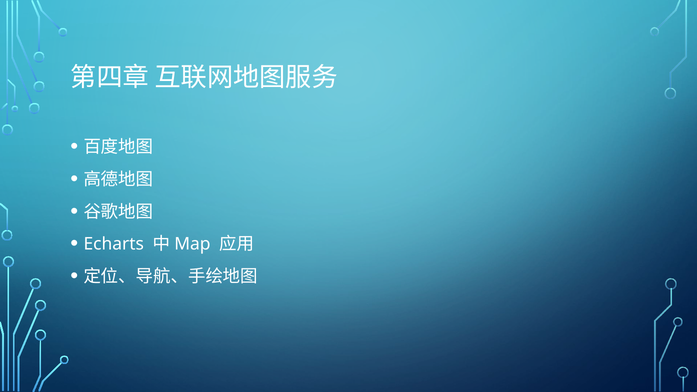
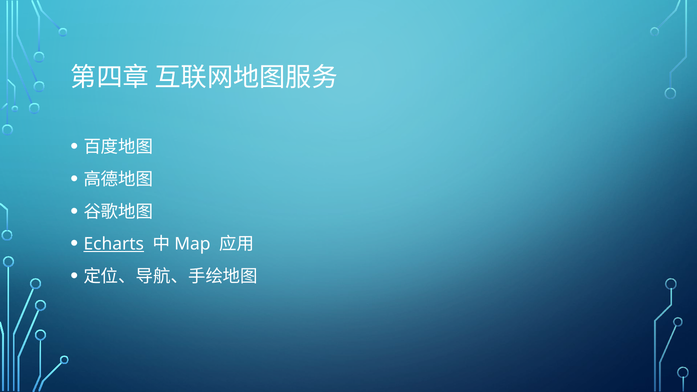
Echarts underline: none -> present (114, 244)
